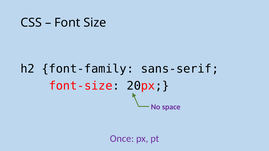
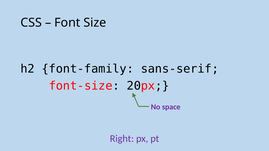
Once: Once -> Right (122, 139)
